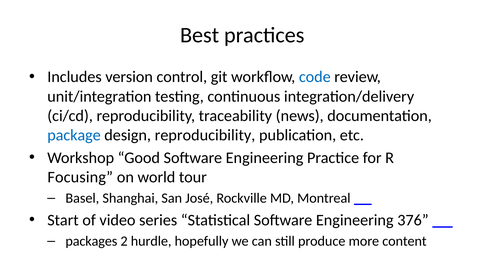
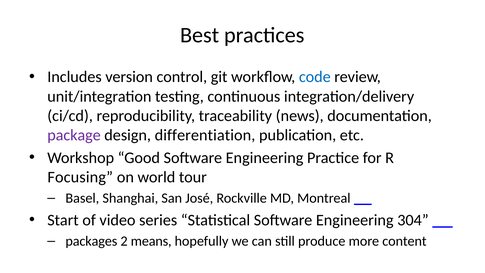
package colour: blue -> purple (74, 135)
design reproducibility: reproducibility -> differentiation (205, 135)
376: 376 -> 304 (413, 220)
hurdle: hurdle -> means (151, 241)
